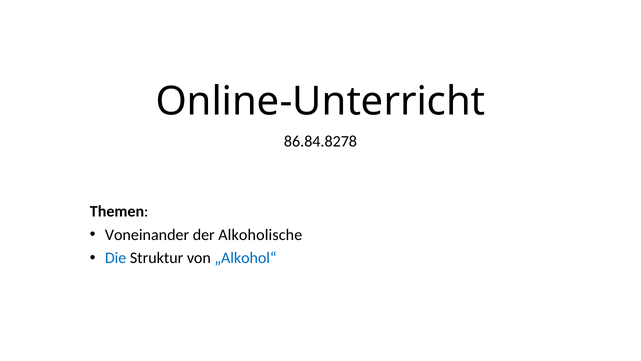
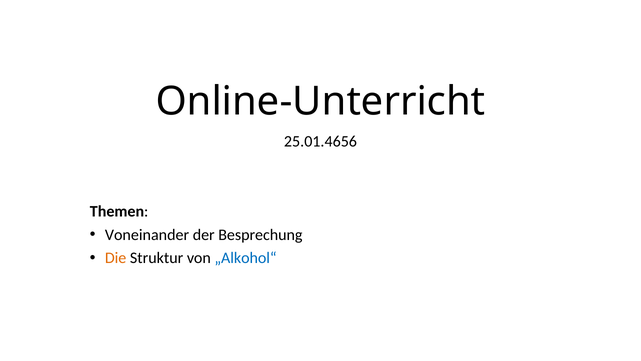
86.84.8278: 86.84.8278 -> 25.01.4656 (320, 141)
Alkoholische: Alkoholische -> Besprechung (260, 235)
Die colour: blue -> orange (116, 258)
